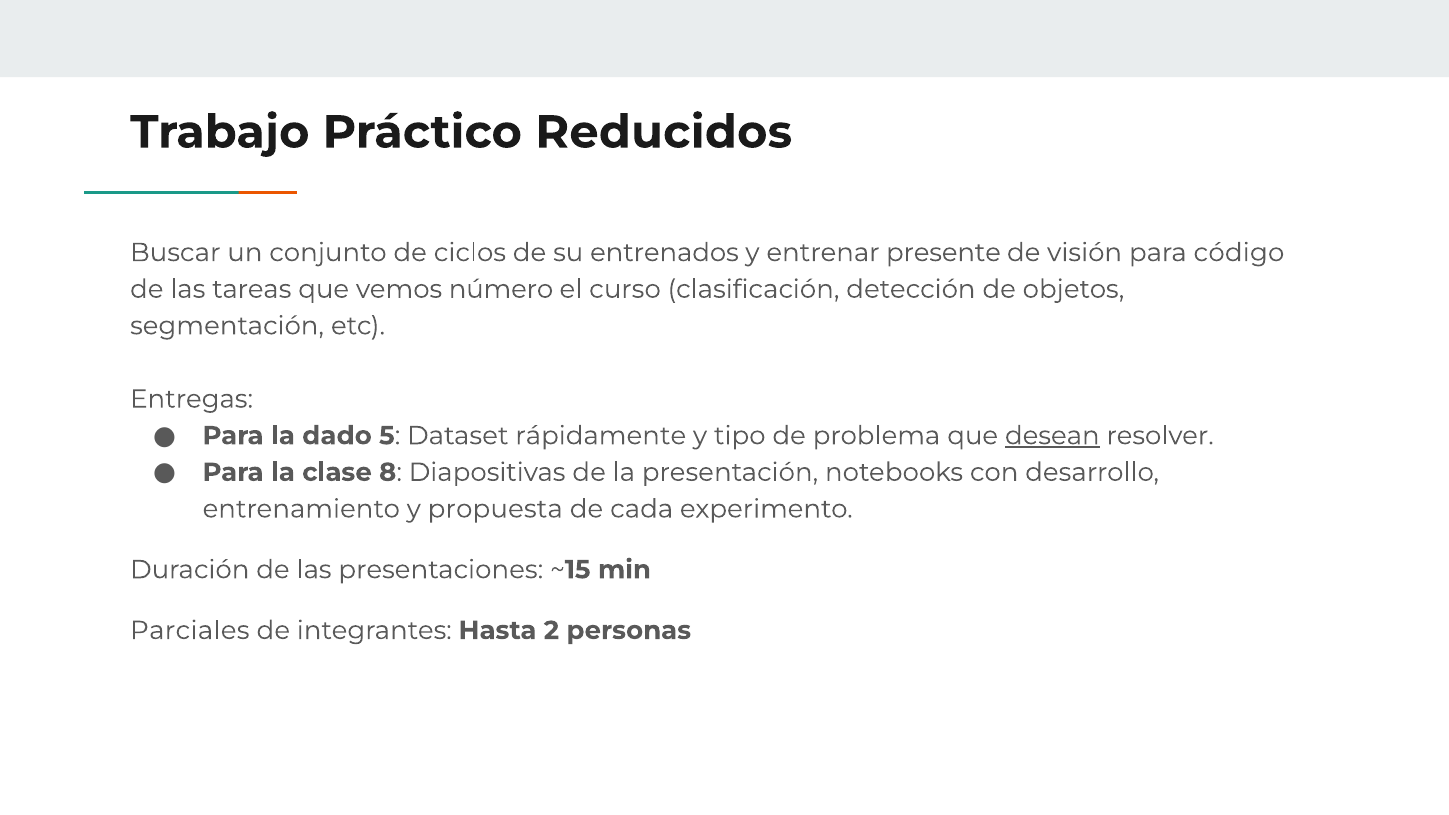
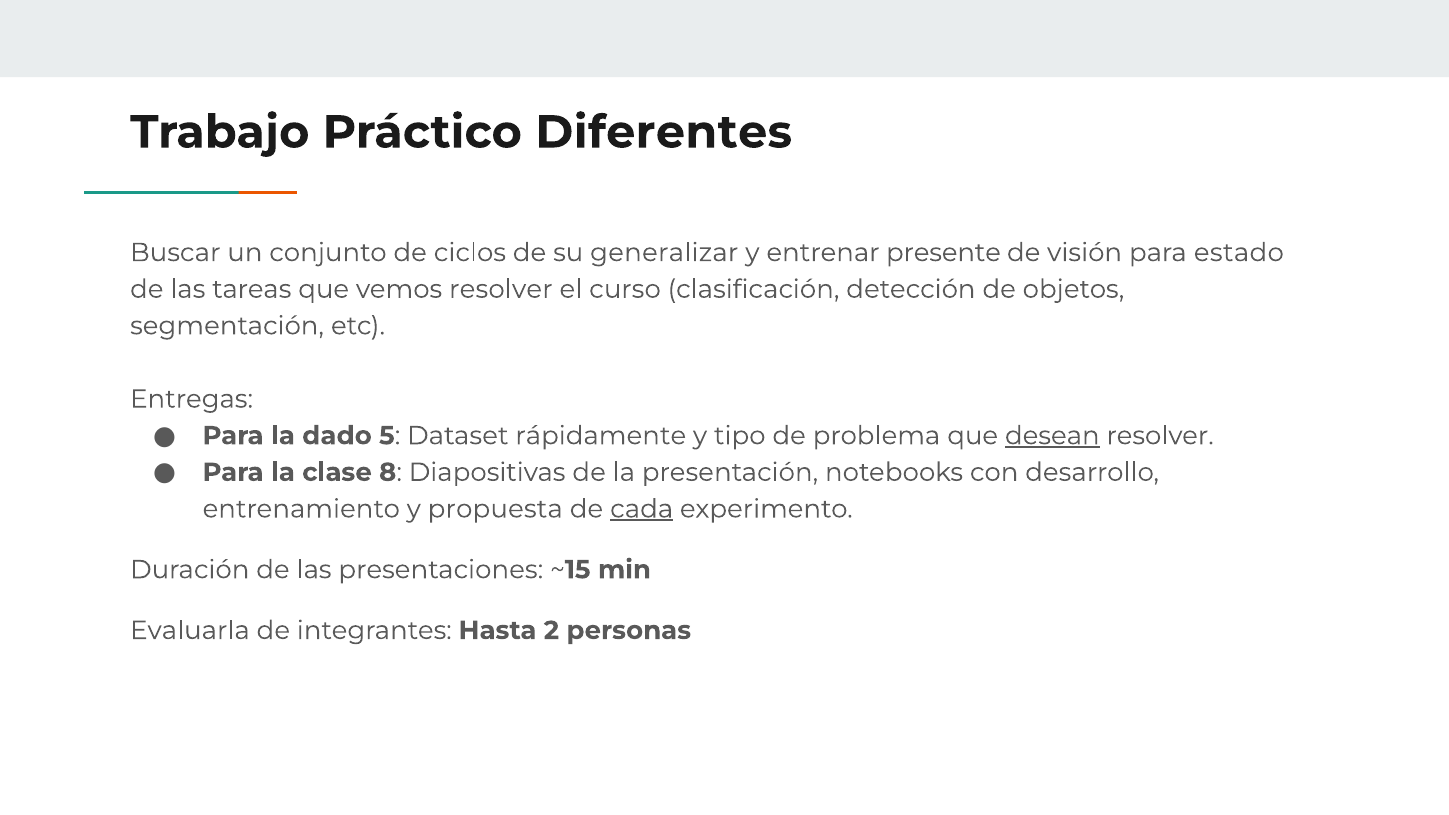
Reducidos: Reducidos -> Diferentes (664, 132)
entrenados: entrenados -> generalizar (664, 253)
código: código -> estado (1239, 253)
vemos número: número -> resolver (501, 289)
cada underline: none -> present (642, 509)
Parciales: Parciales -> Evaluarla (190, 630)
